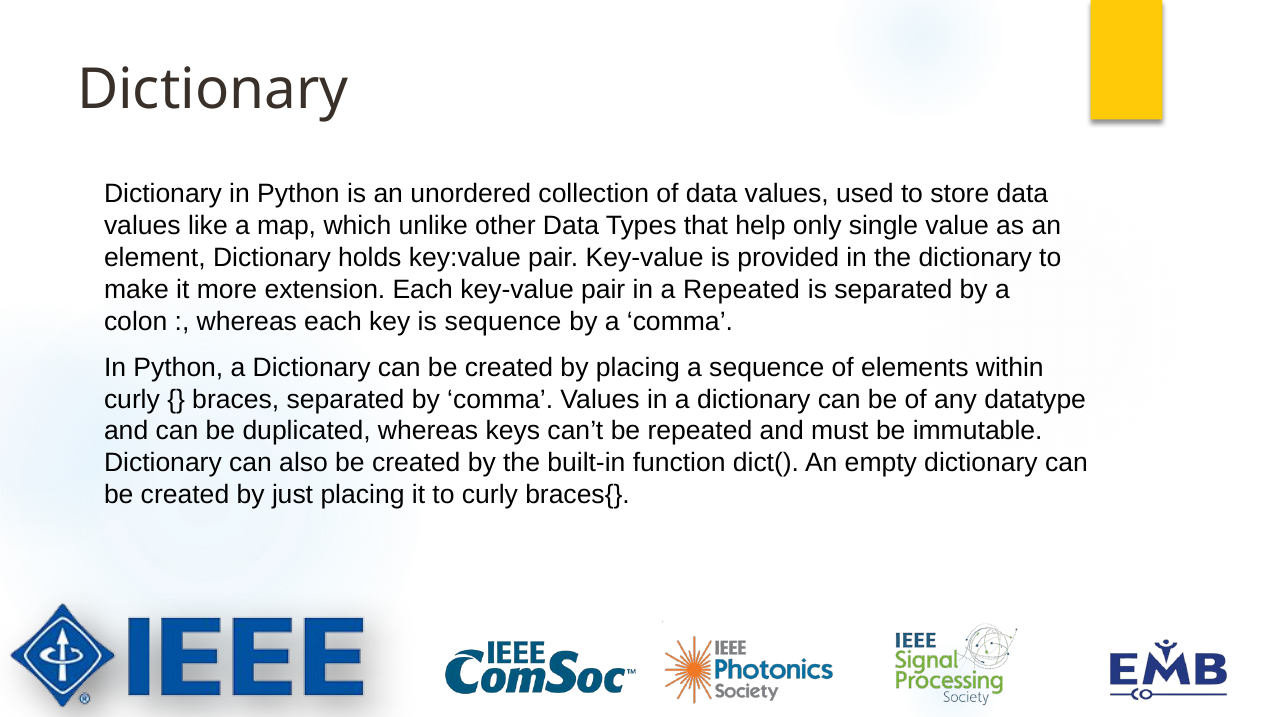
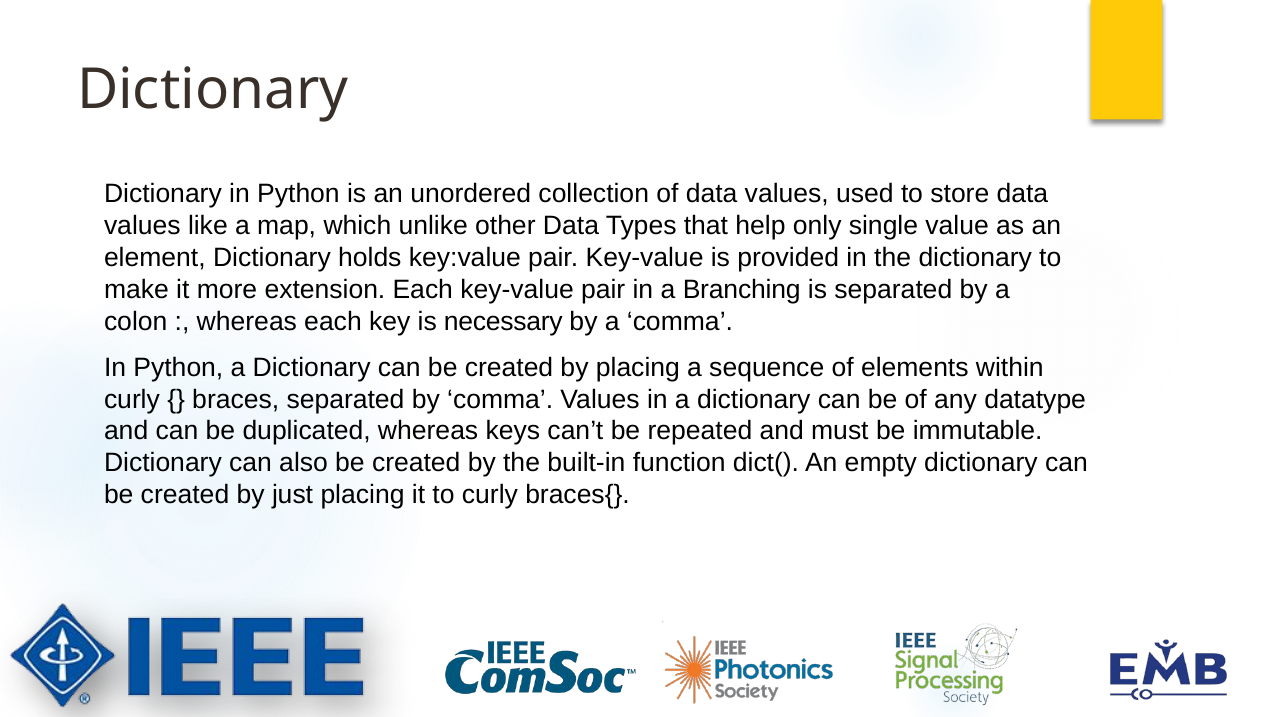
a Repeated: Repeated -> Branching (742, 289)
is sequence: sequence -> necessary (503, 321)
